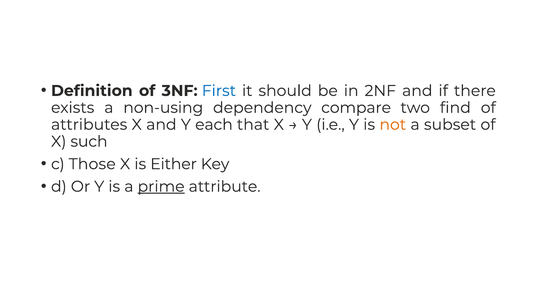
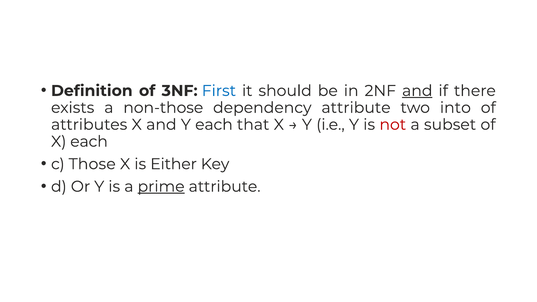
and underline: none -> present (417, 91)
non-using: non-using -> non-those (163, 108)
dependency compare: compare -> attribute (356, 108)
find: find -> into (455, 108)
not colour: orange -> red (393, 125)
X such: such -> each (89, 142)
